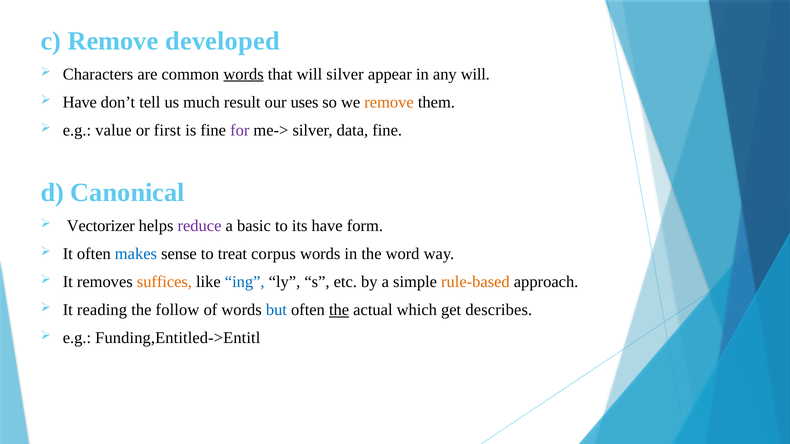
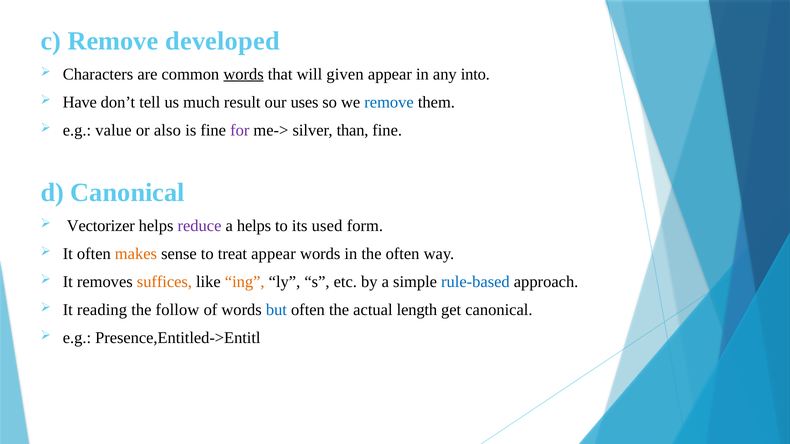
will silver: silver -> given (345, 74)
any will: will -> into (475, 74)
remove colour: orange -> blue (389, 102)
first: first -> also (167, 130)
data: data -> than (353, 130)
a basic: basic -> helps (254, 226)
its have: have -> used (327, 226)
makes colour: blue -> orange (136, 254)
treat corpus: corpus -> appear (273, 254)
the word: word -> often (403, 254)
ing colour: blue -> orange (245, 282)
rule-based colour: orange -> blue (475, 282)
the underline: present -> none (339, 310)
which: which -> length (417, 310)
get describes: describes -> canonical (499, 310)
Funding,Entitled->Entitl: Funding,Entitled->Entitl -> Presence,Entitled->Entitl (178, 338)
